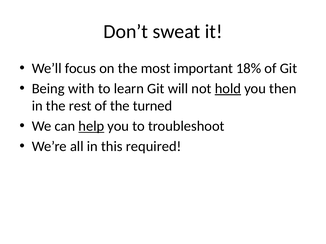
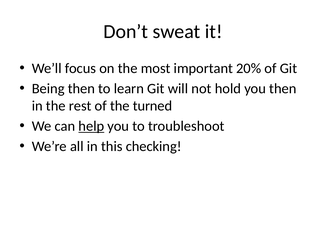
18%: 18% -> 20% (249, 68)
Being with: with -> then (81, 89)
hold underline: present -> none (228, 89)
required: required -> checking (154, 147)
